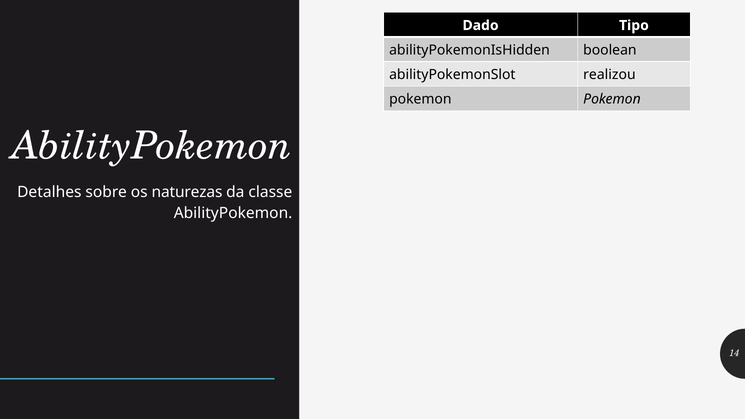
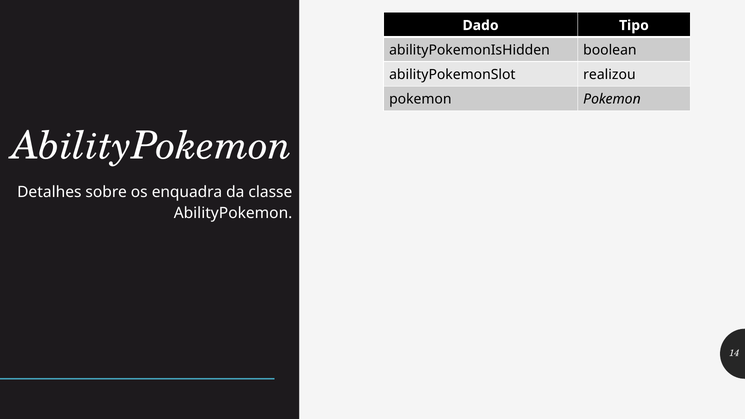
naturezas: naturezas -> enquadra (187, 192)
